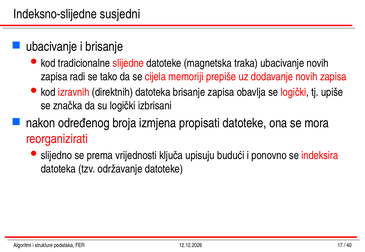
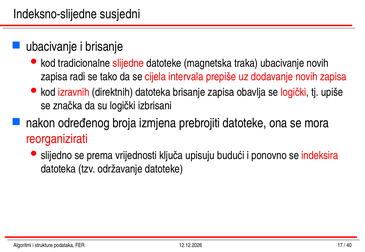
memoriji: memoriji -> intervala (186, 77)
propisati: propisati -> prebrojiti (199, 123)
